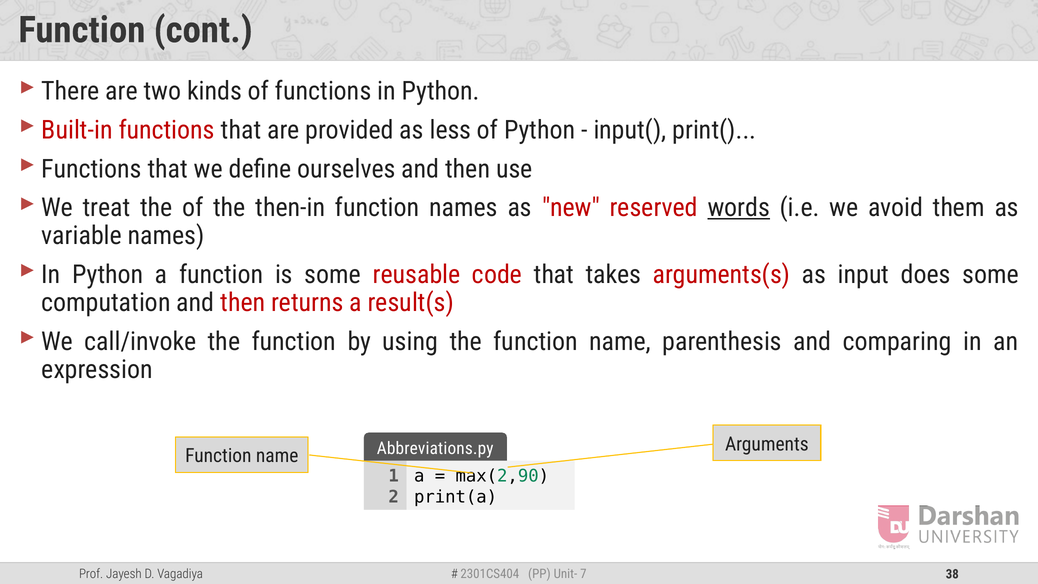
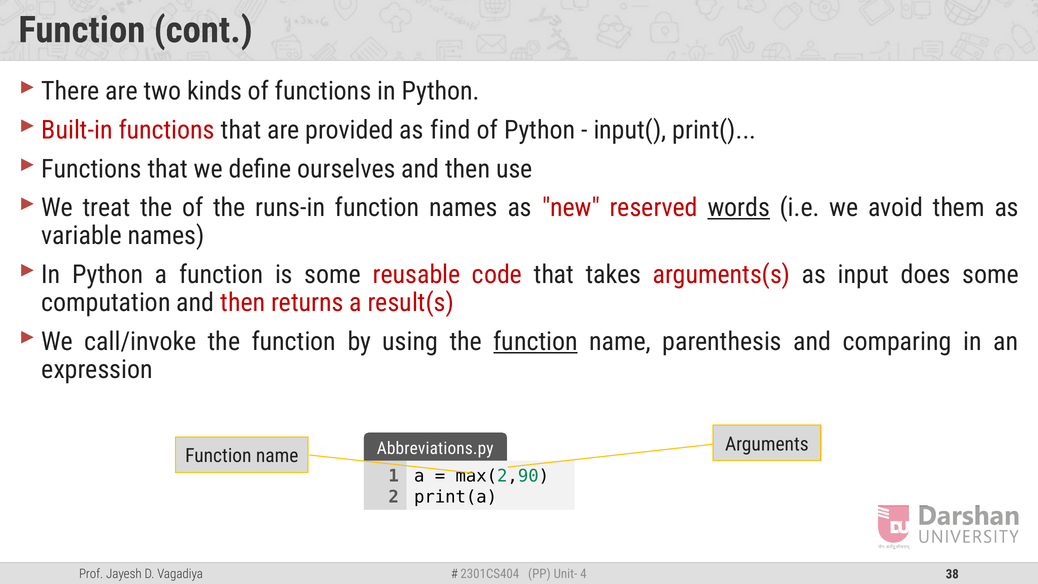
less: less -> find (450, 130)
then-in: then-in -> runs-in (290, 208)
function underline: none -> present (536, 341)
7: 7 -> 4 (583, 574)
